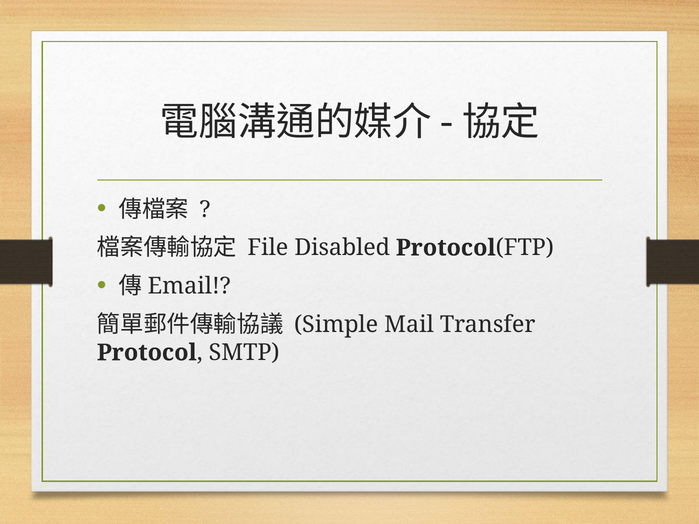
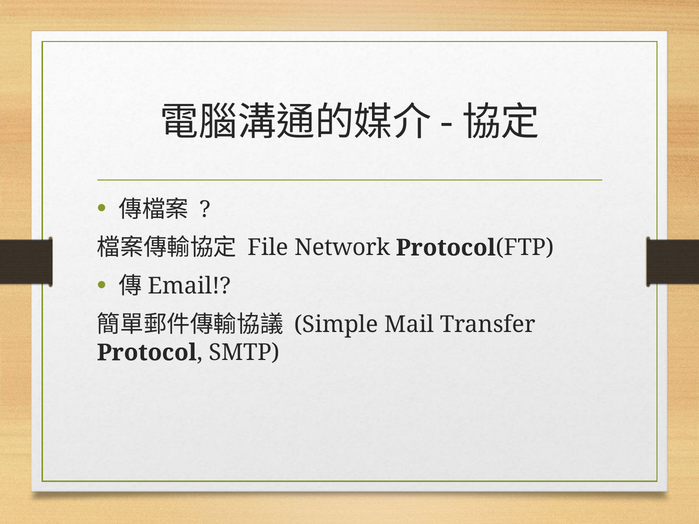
Disabled: Disabled -> Network (342, 248)
